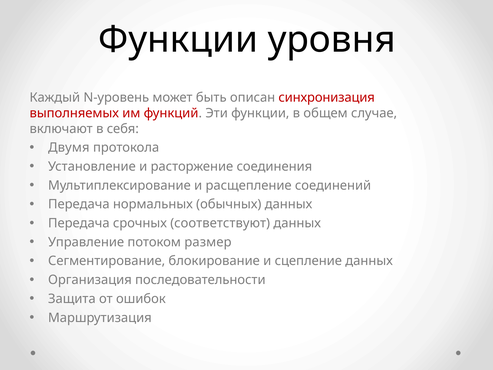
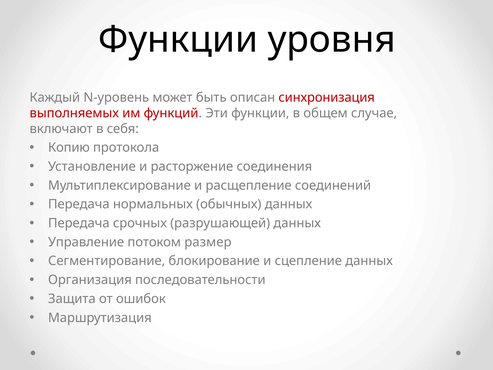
Двумя: Двумя -> Копию (69, 148)
соответствуют: соответствуют -> разрушающей (220, 223)
